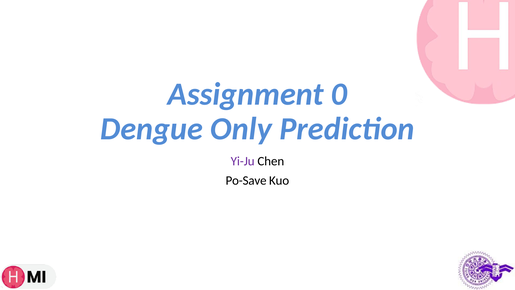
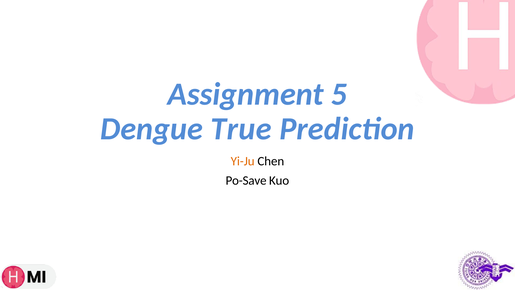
0: 0 -> 5 (339, 94)
Only: Only -> True (241, 129)
Yi-Ju colour: purple -> orange (243, 161)
